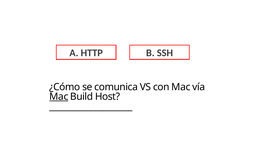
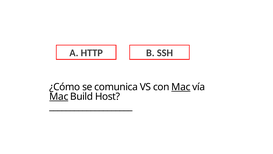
Mac underline: none -> present (181, 87)
